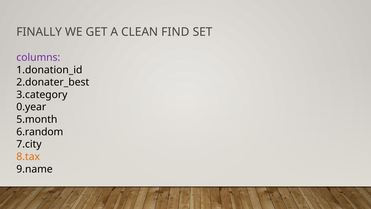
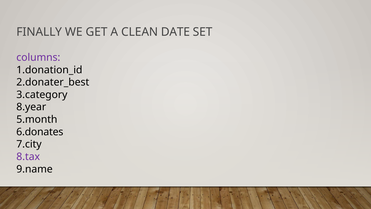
FIND: FIND -> DATE (175, 32)
0.year: 0.year -> 8.year (31, 107)
6.random: 6.random -> 6.donates (40, 132)
8.tax colour: orange -> purple (28, 156)
